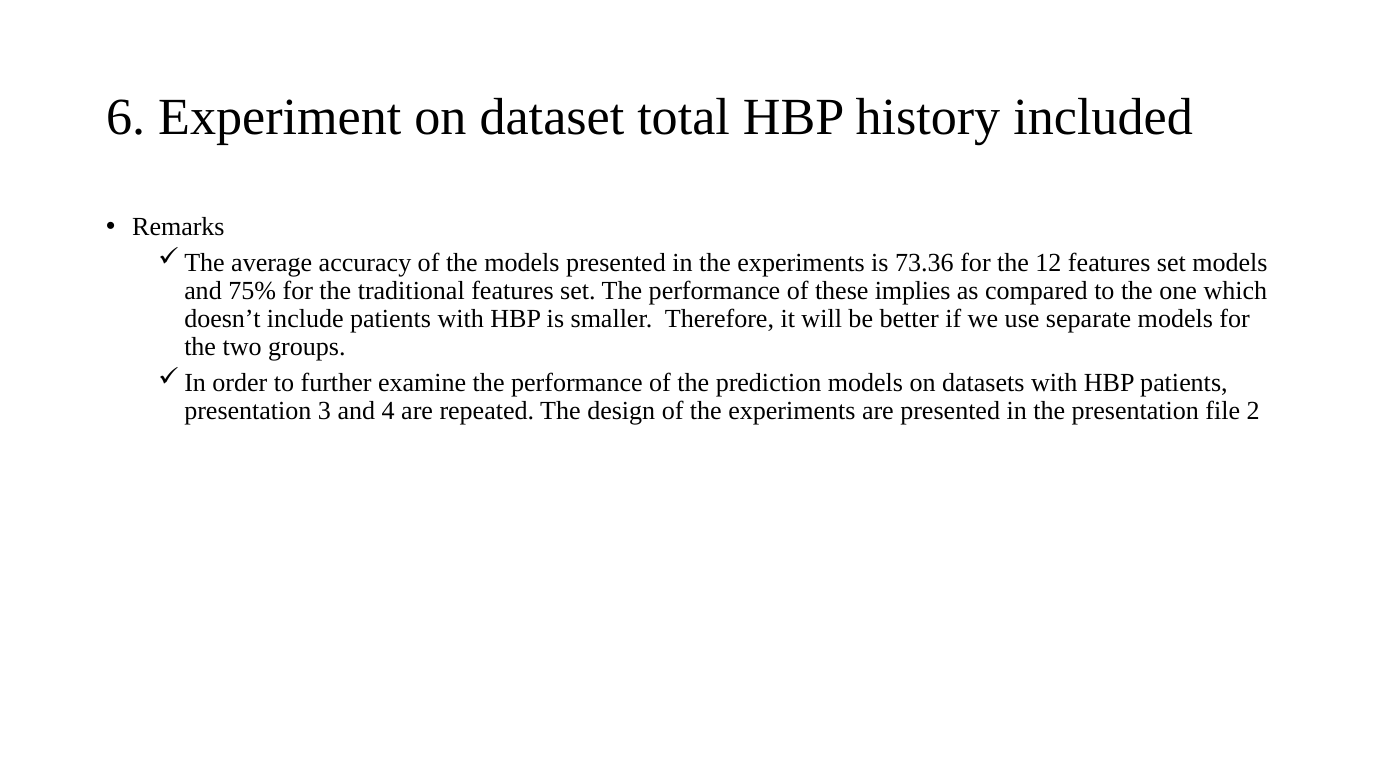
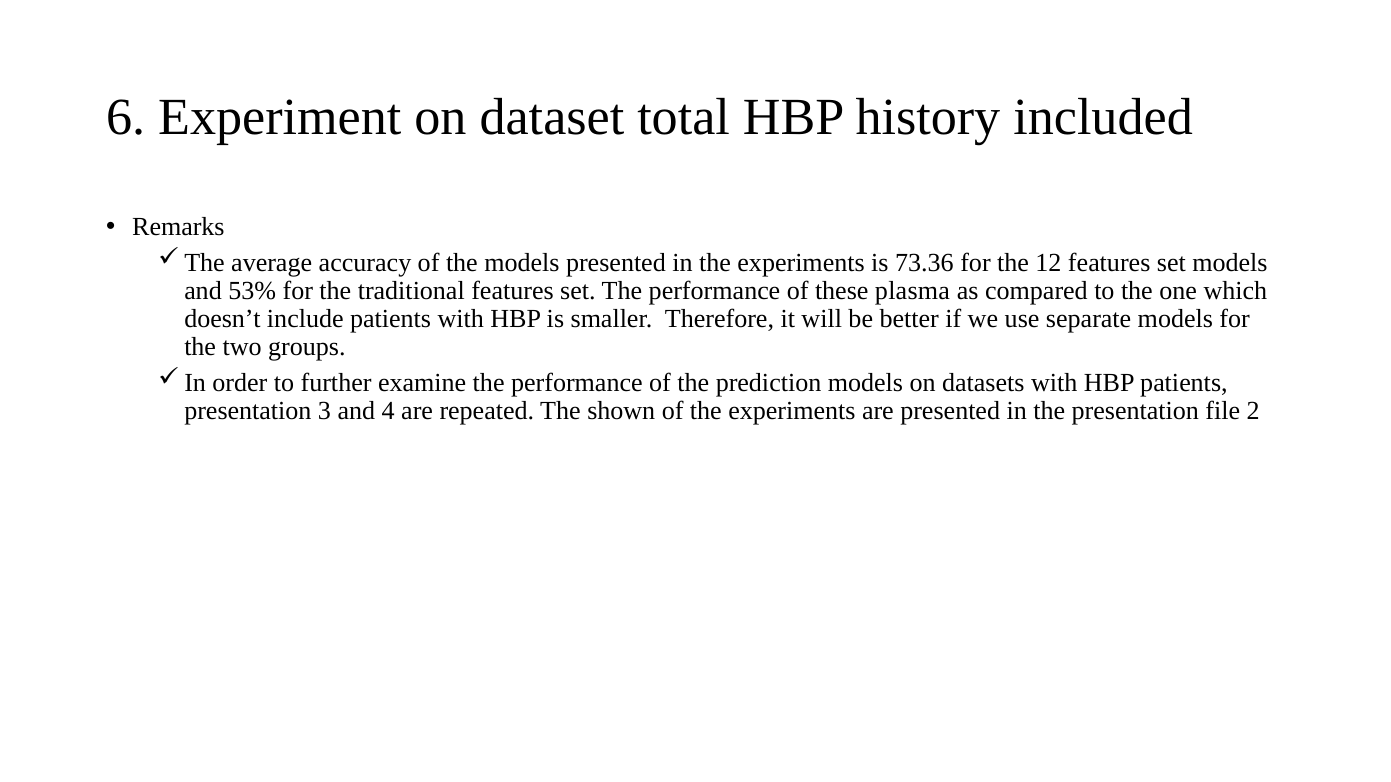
75%: 75% -> 53% (252, 291)
implies: implies -> plasma (912, 291)
design: design -> shown (621, 411)
